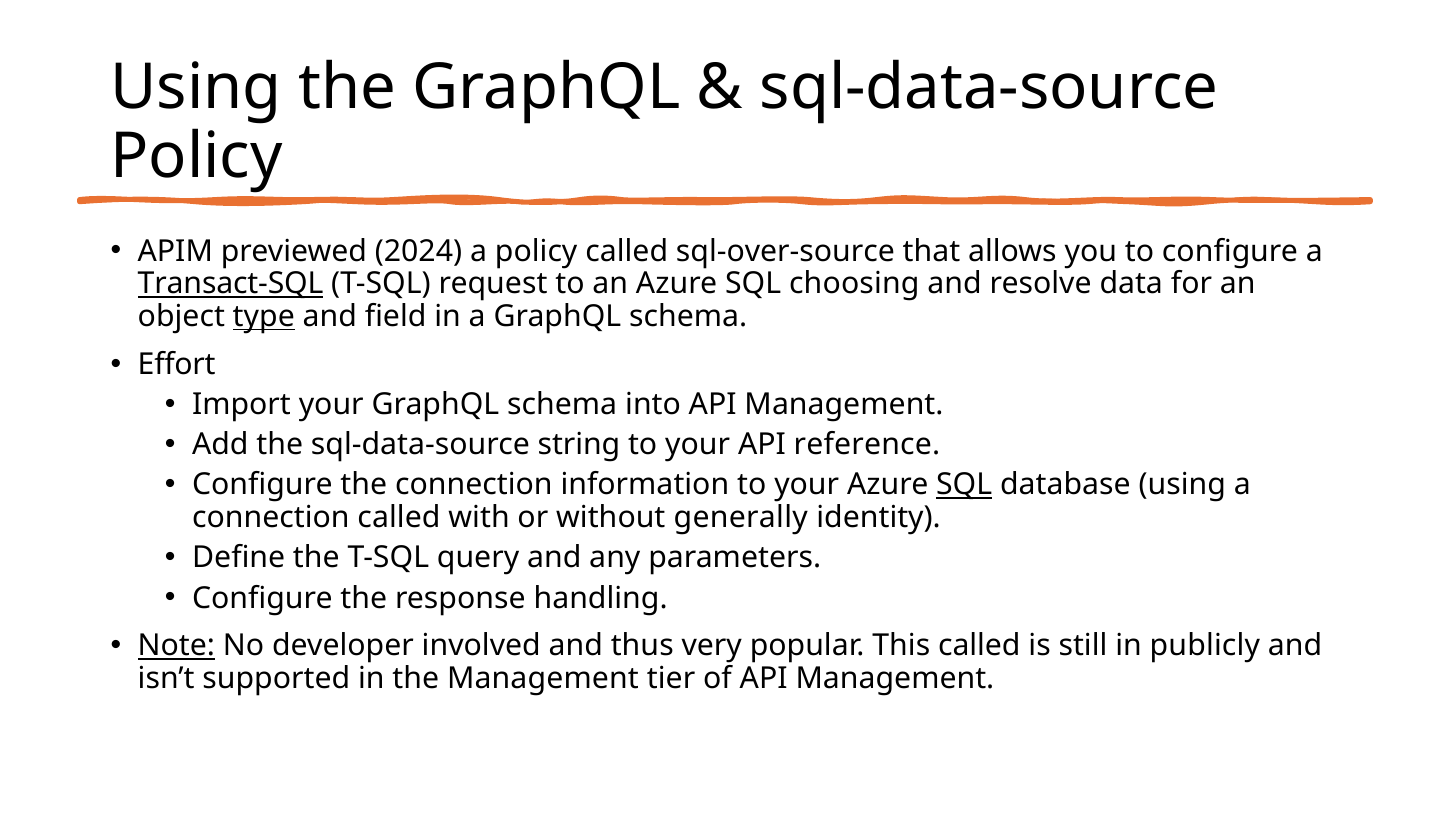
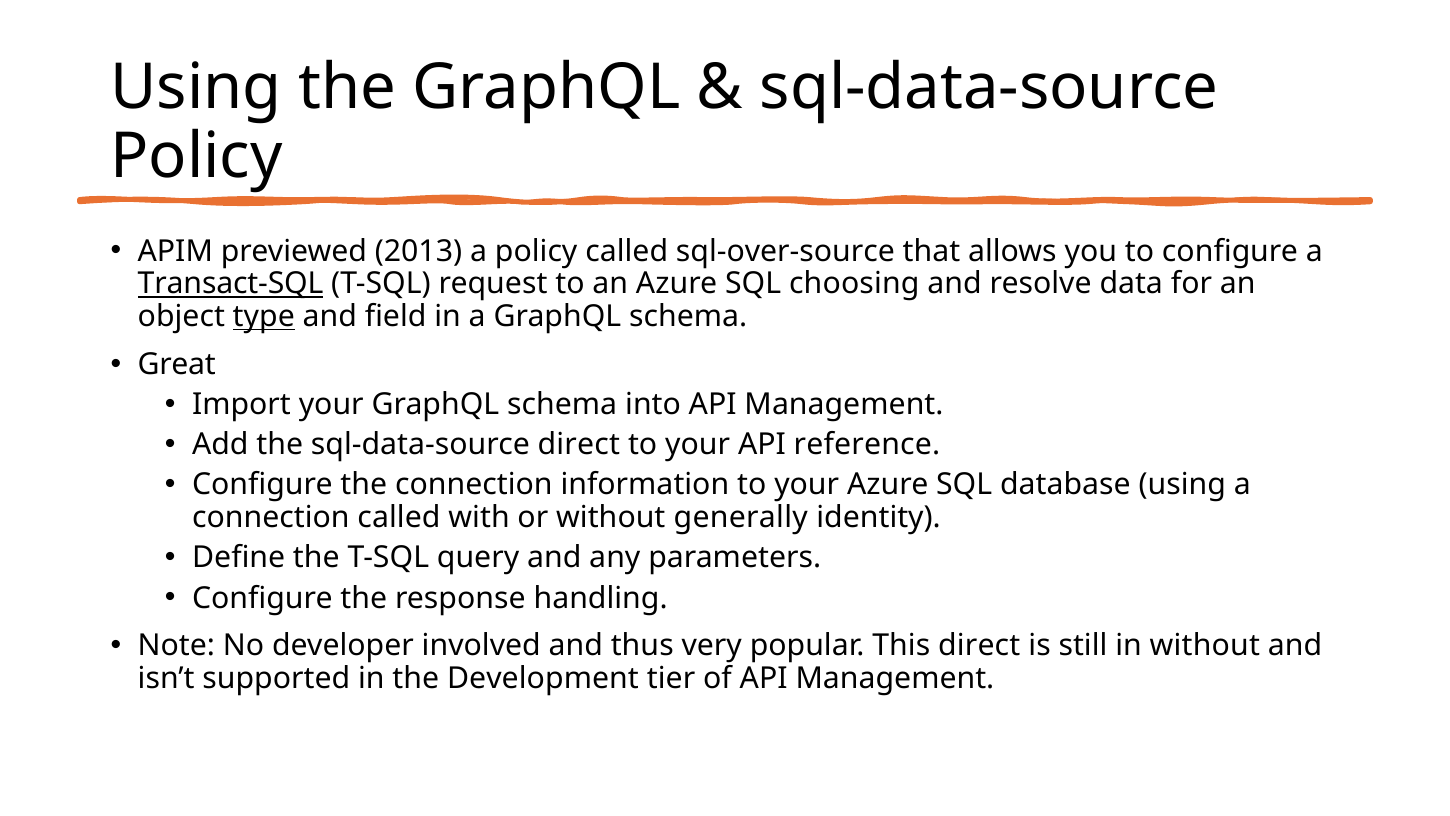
2024: 2024 -> 2013 (418, 251)
Effort: Effort -> Great (177, 364)
sql-data-source string: string -> direct (579, 445)
SQL underline: present -> none (964, 485)
Note underline: present -> none (176, 646)
This called: called -> direct (979, 646)
in publicly: publicly -> without (1205, 646)
the Management: Management -> Development (543, 678)
